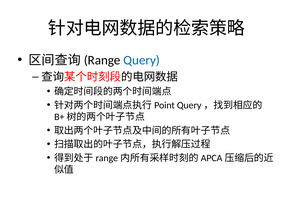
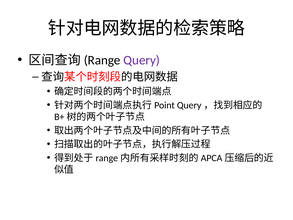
Query colour: blue -> purple (142, 60)
